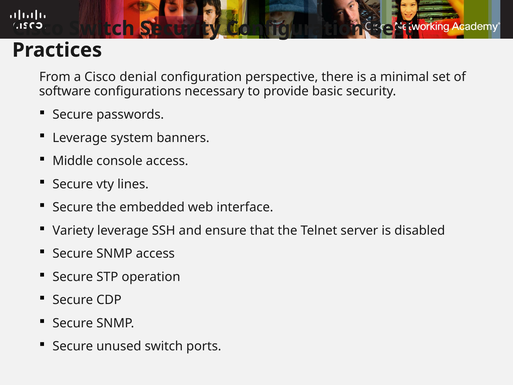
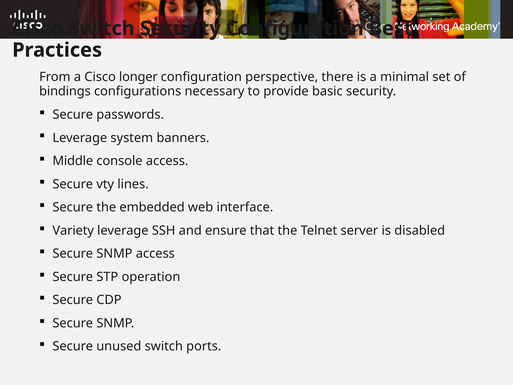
denial: denial -> longer (138, 77)
software: software -> bindings (65, 91)
